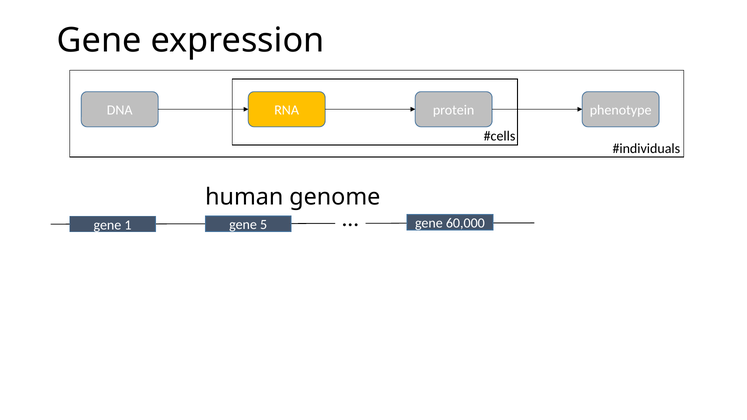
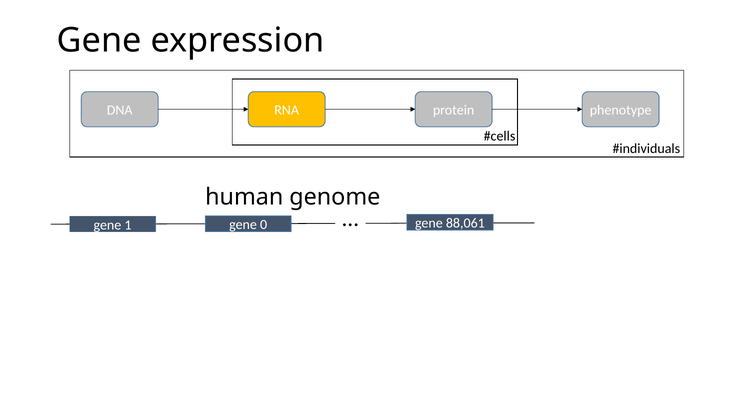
5: 5 -> 0 (264, 225)
60,000: 60,000 -> 88,061 (465, 223)
